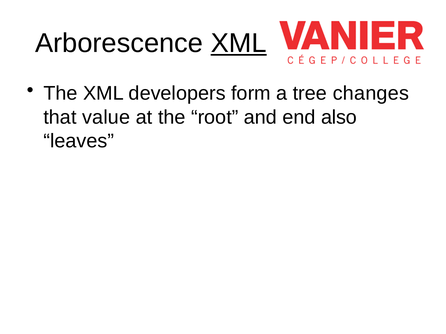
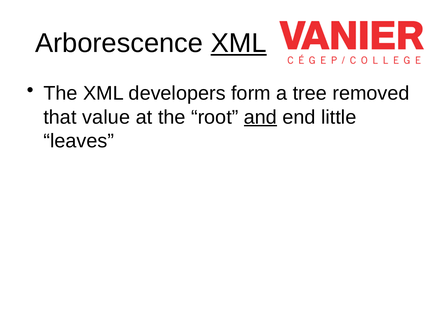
changes: changes -> removed (371, 94)
and underline: none -> present (260, 117)
also: also -> little (339, 117)
